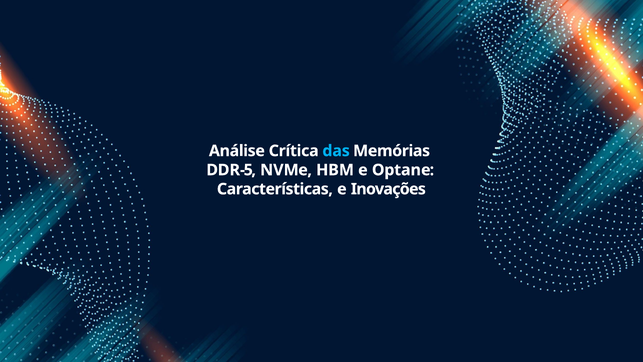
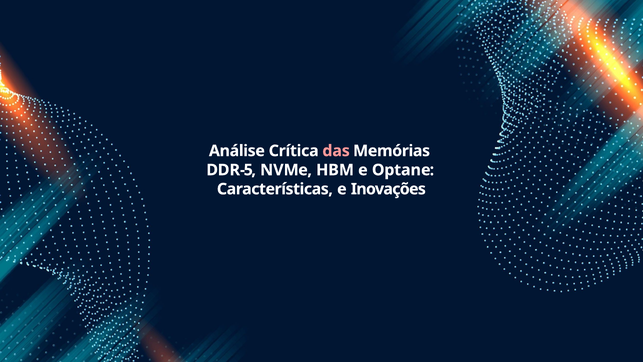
das colour: light blue -> pink (336, 151)
